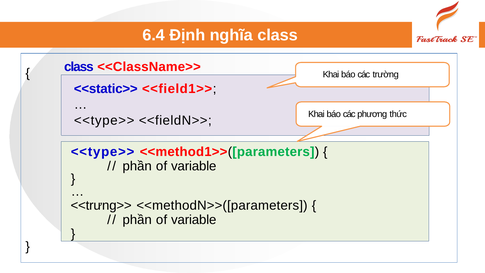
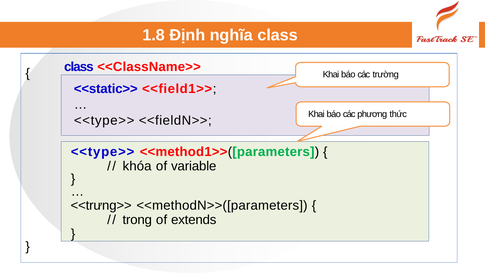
6.4: 6.4 -> 1.8 (154, 35)
phần: phần -> khóa (137, 166)
phần: phần -> trong (137, 220)
variable: variable -> extends (194, 220)
